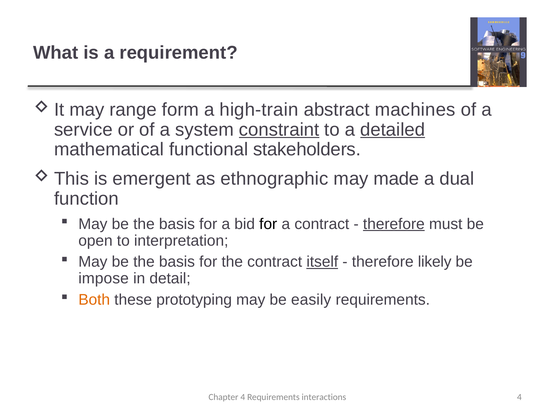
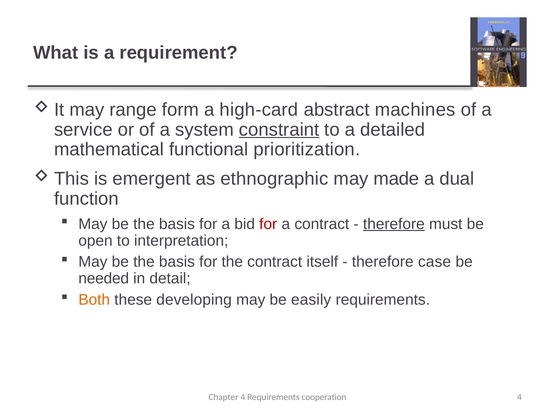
high-train: high-train -> high-card (259, 110)
detailed underline: present -> none (393, 130)
stakeholders: stakeholders -> prioritization (307, 150)
for colour: black -> red (268, 224)
itself underline: present -> none (322, 262)
likely: likely -> case (435, 262)
impose: impose -> needed (104, 279)
prototyping: prototyping -> developing (194, 300)
interactions: interactions -> cooperation (324, 398)
